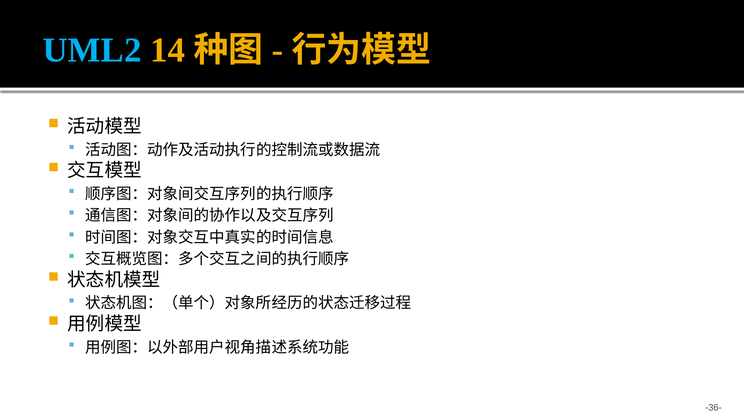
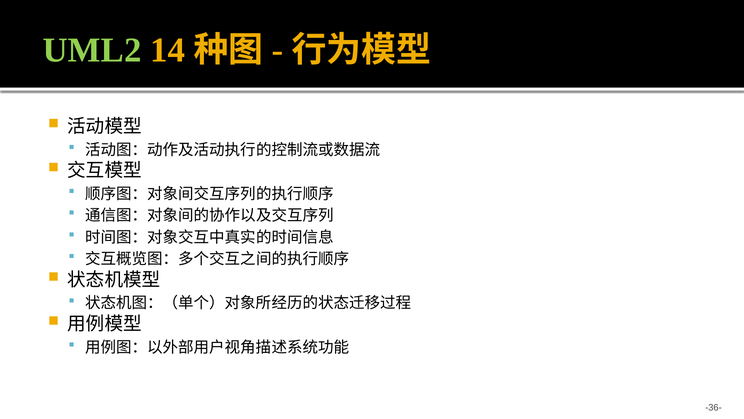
UML2 colour: light blue -> light green (92, 50)
